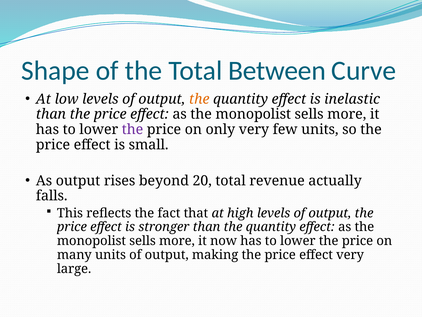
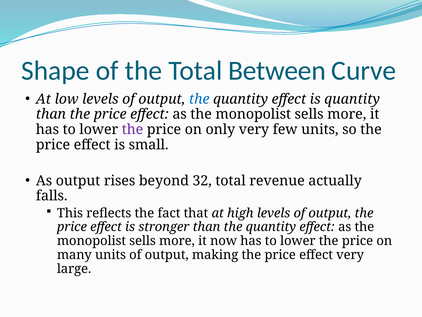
the colour: orange -> blue (199, 99)
is inelastic: inelastic -> quantity (352, 99)
20: 20 -> 32 (202, 180)
